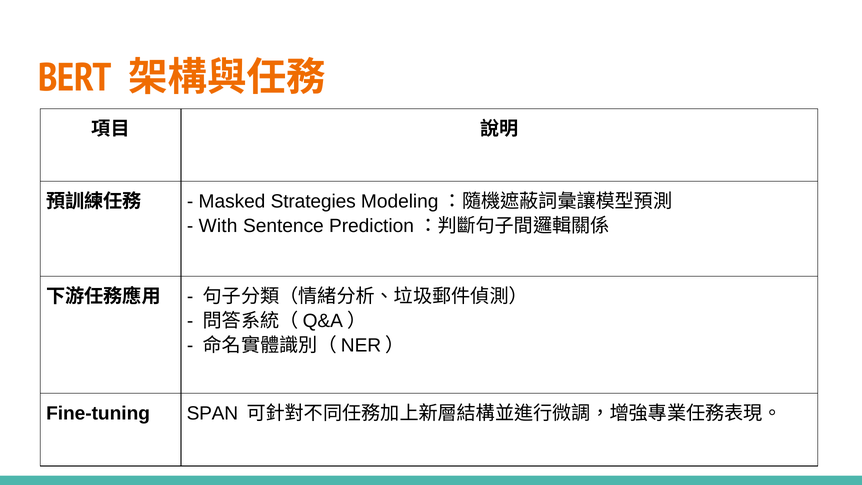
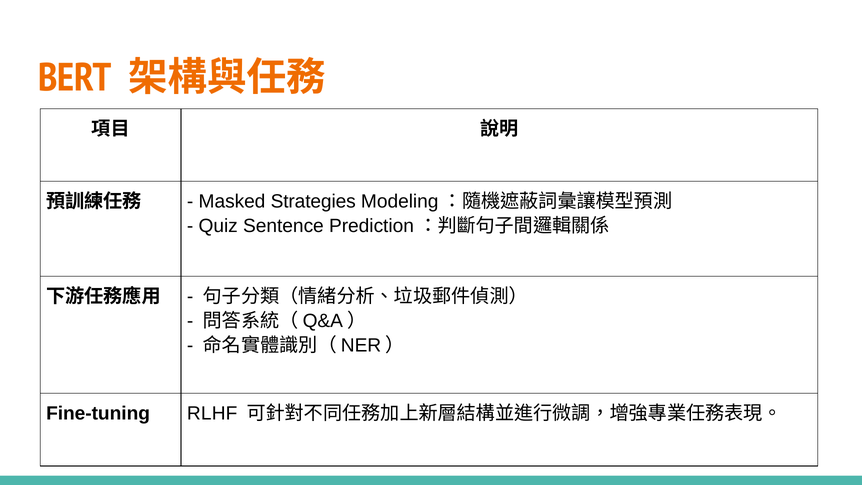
With: With -> Quiz (218, 226)
SPAN: SPAN -> RLHF (212, 413)
